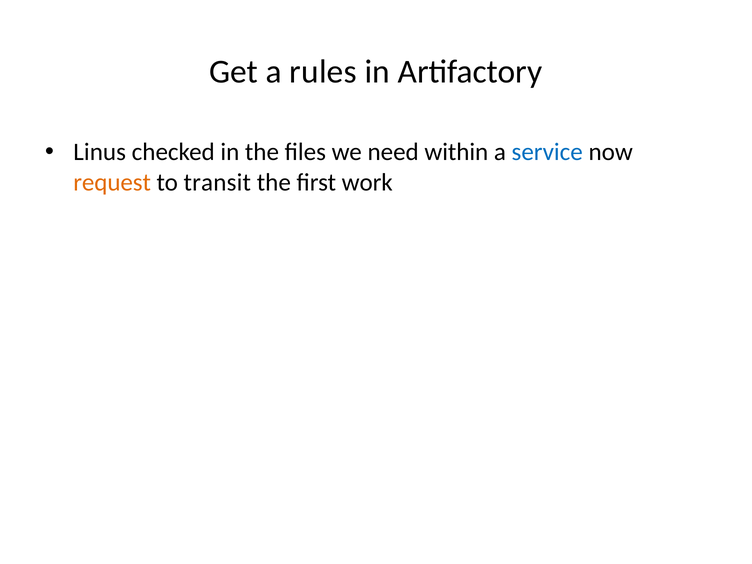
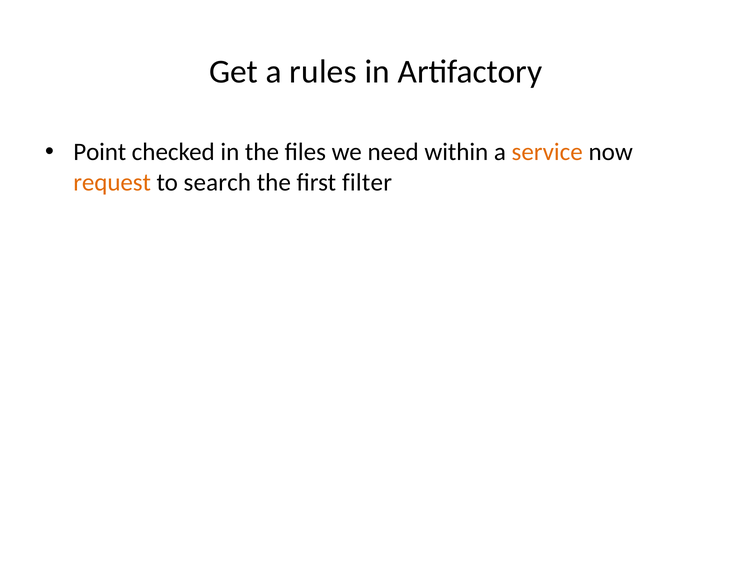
Linus: Linus -> Point (100, 152)
service colour: blue -> orange (547, 152)
transit: transit -> search (217, 182)
work: work -> filter (367, 182)
